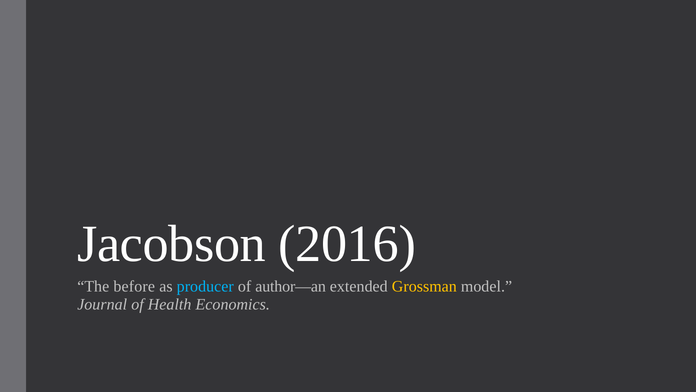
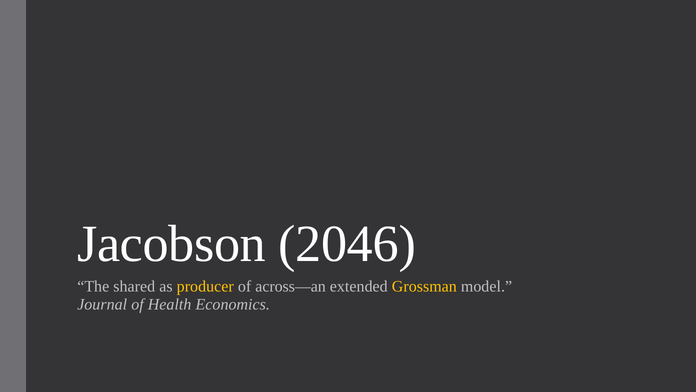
2016: 2016 -> 2046 (347, 244)
before: before -> shared (134, 286)
producer colour: light blue -> yellow (205, 286)
author—an: author—an -> across—an (291, 286)
